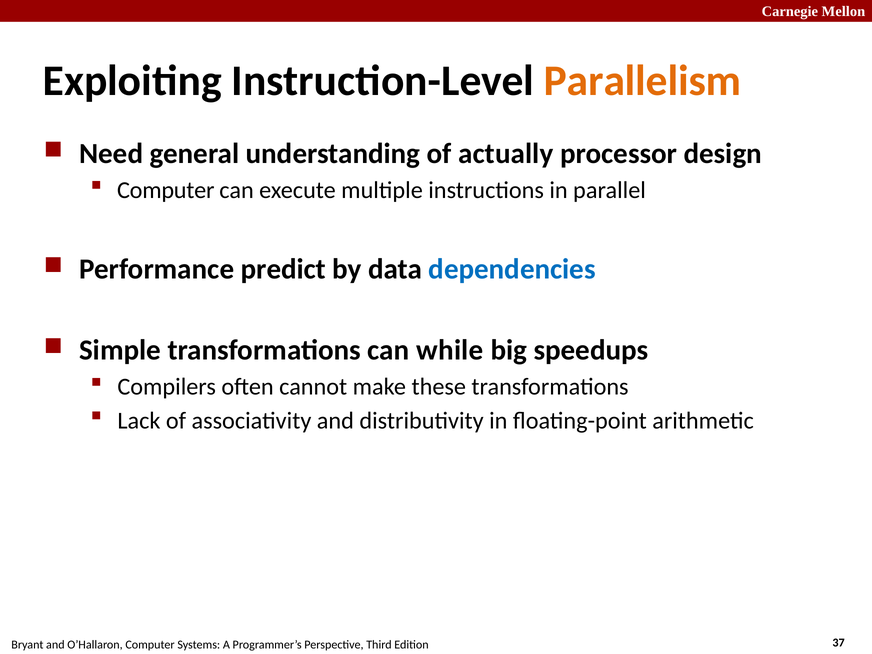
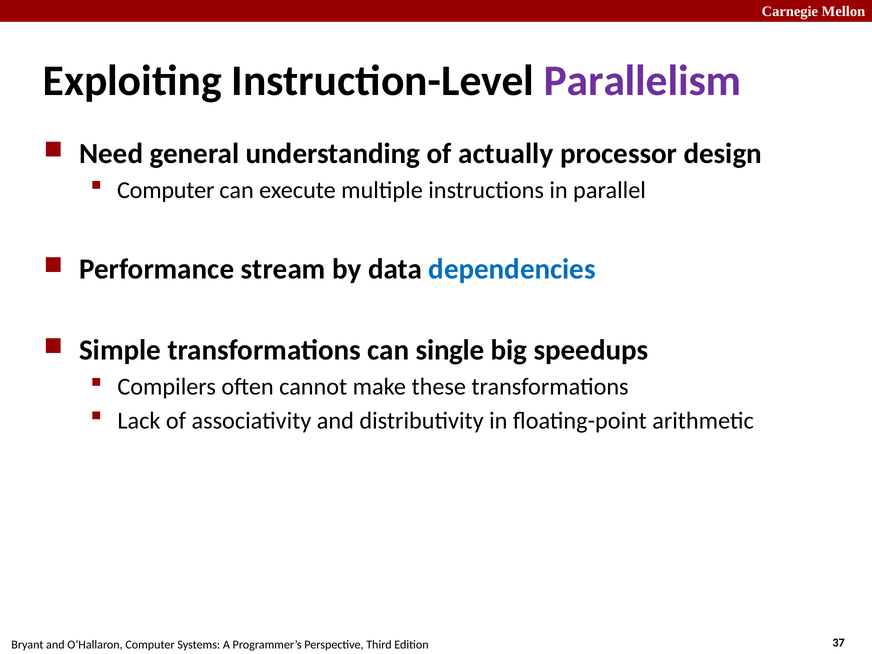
Parallelism colour: orange -> purple (643, 81)
predict: predict -> stream (283, 269)
while: while -> single (450, 350)
